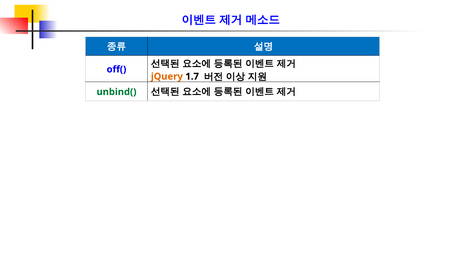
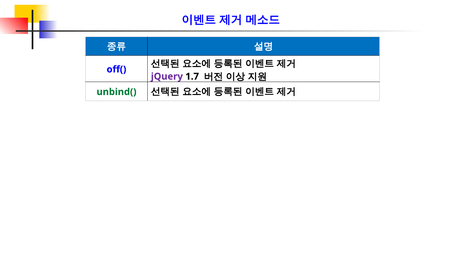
jQuery colour: orange -> purple (167, 76)
